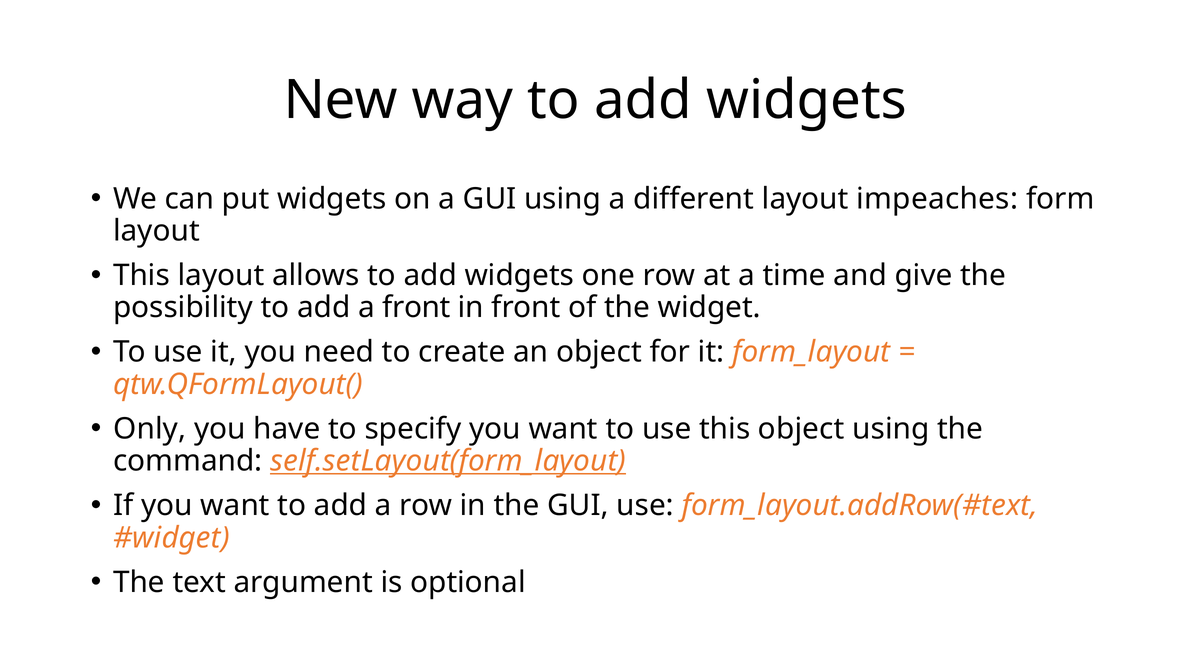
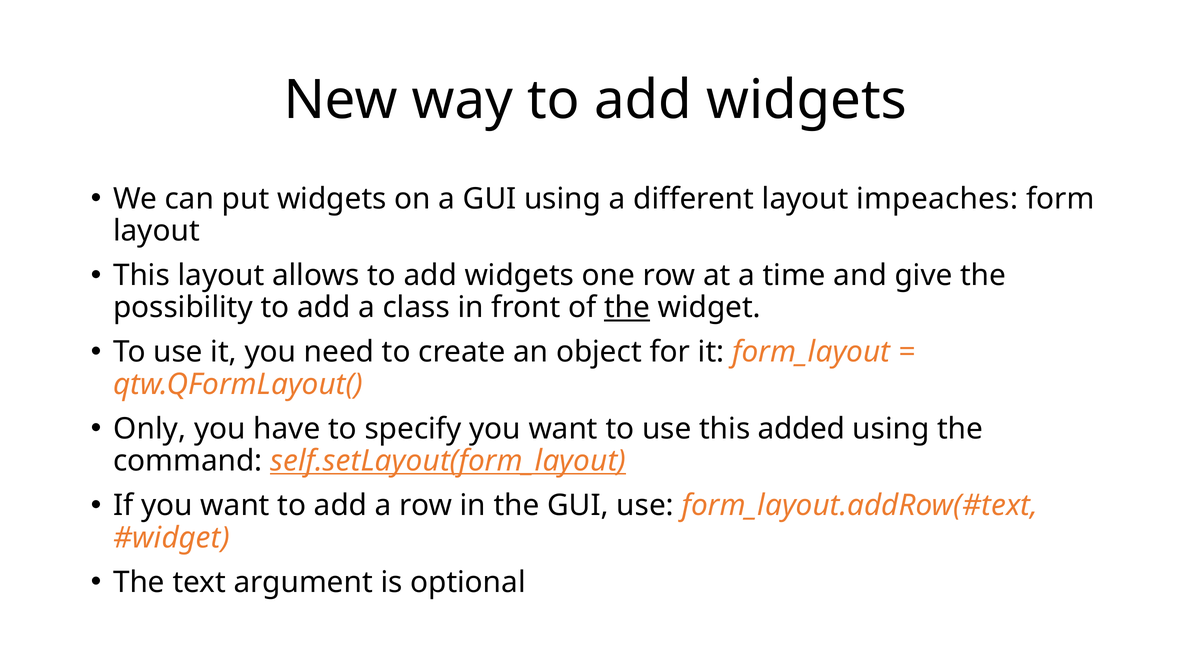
a front: front -> class (416, 308)
the underline: none -> present (627, 308)
this object: object -> added (801, 429)
